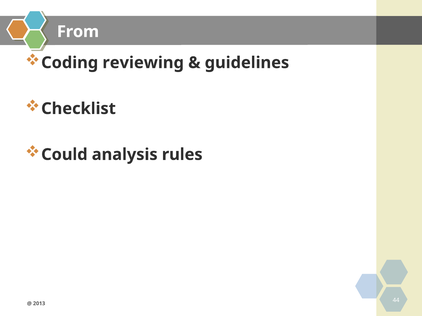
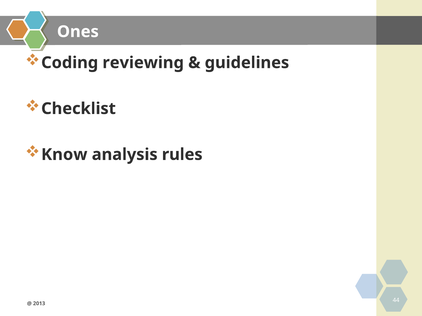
From: From -> Ones (78, 32)
Could: Could -> Know (64, 155)
